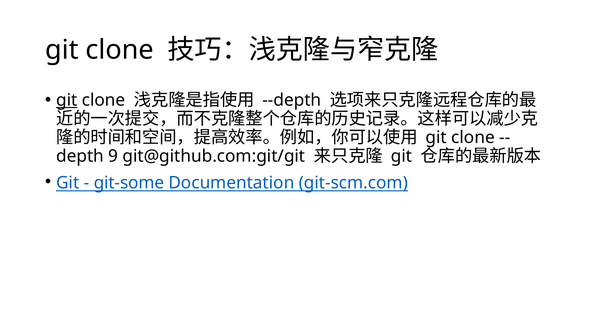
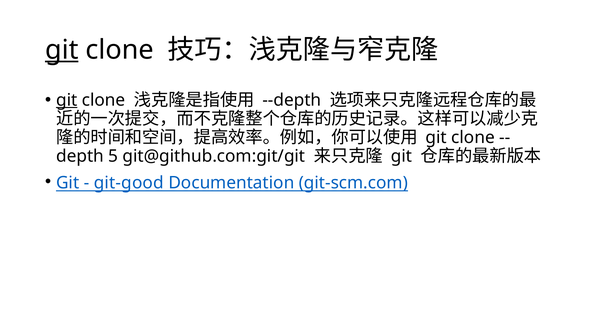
git underline: none -> present (62, 50)
9: 9 -> 5 (113, 156)
git-some: git-some -> git-good (129, 183)
